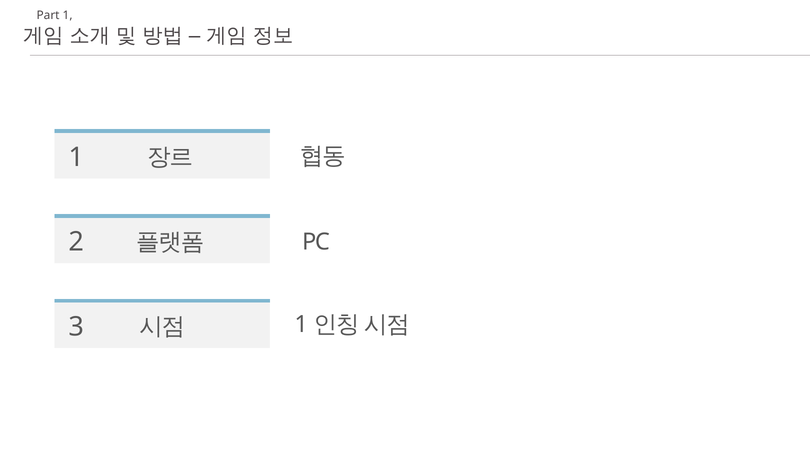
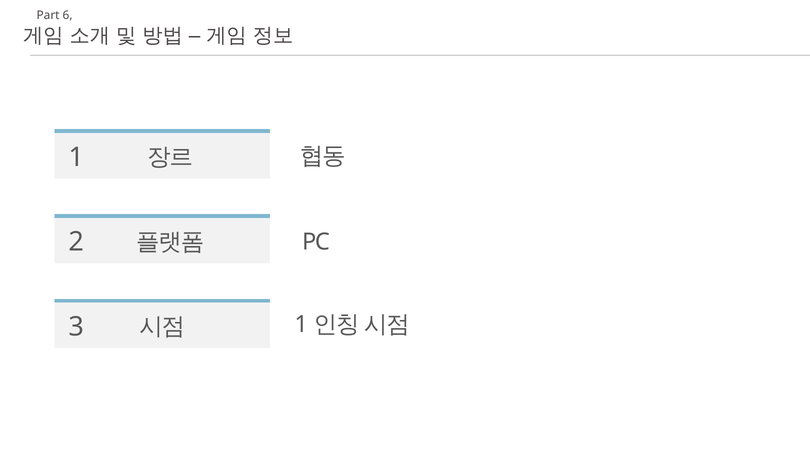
Part 1: 1 -> 6 (68, 15)
